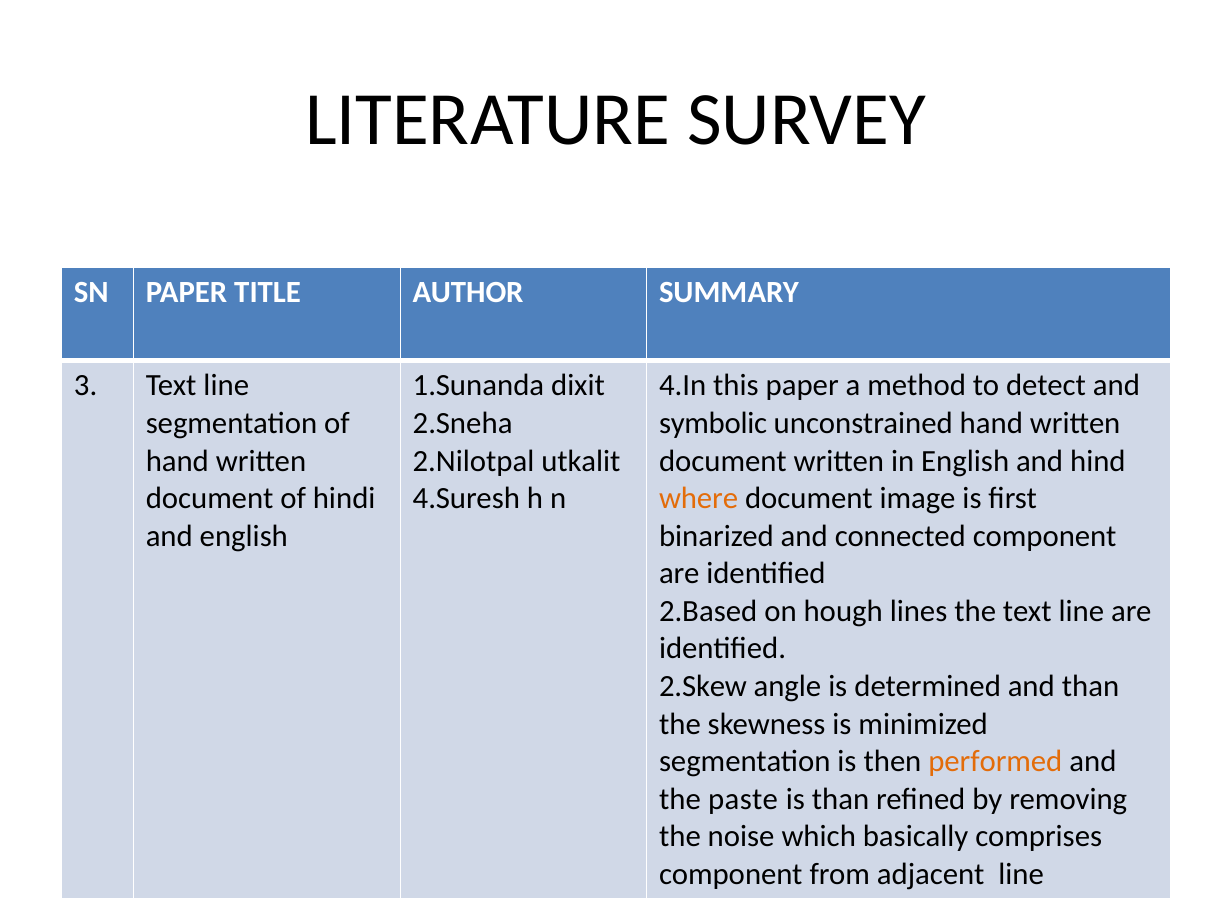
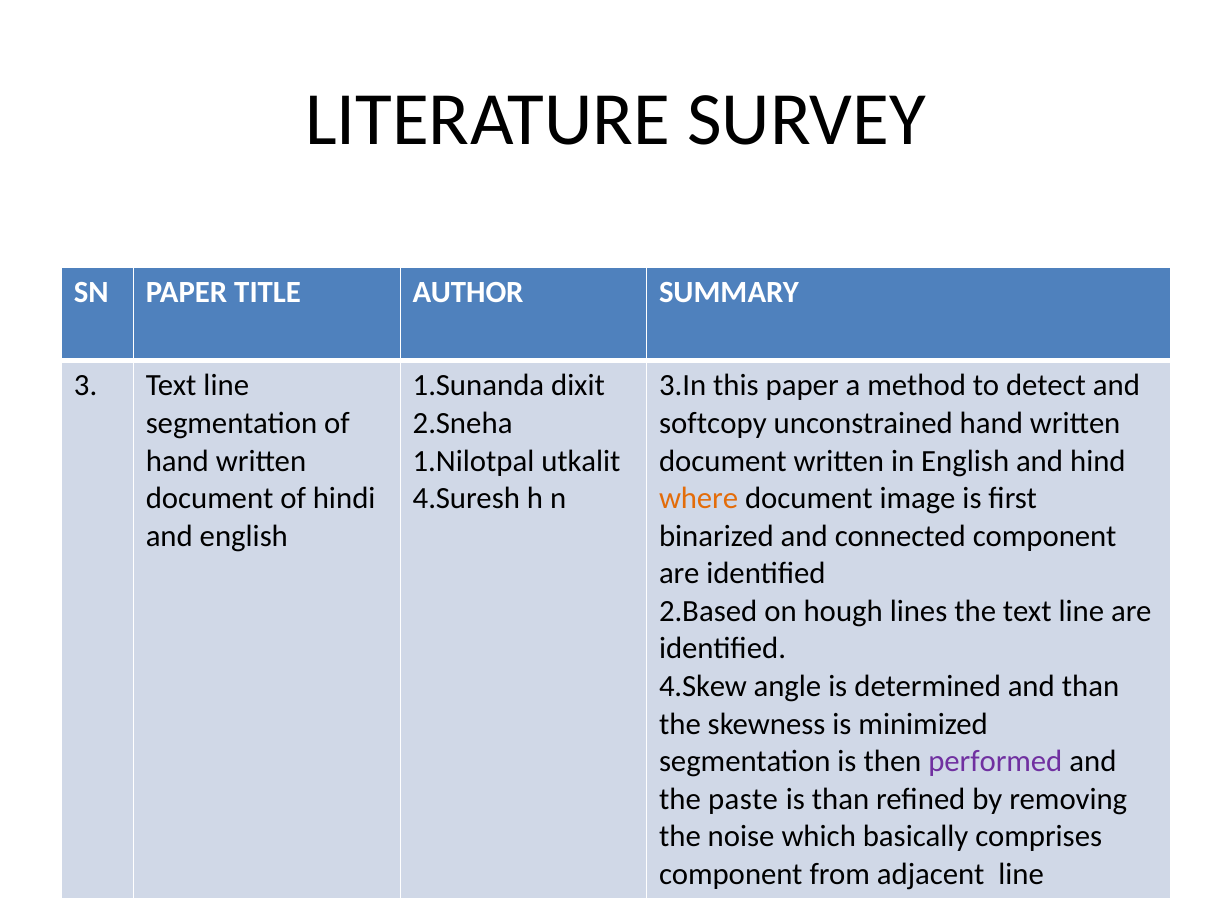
4.In: 4.In -> 3.In (683, 386)
symbolic: symbolic -> softcopy (713, 423)
2.Nilotpal: 2.Nilotpal -> 1.Nilotpal (474, 461)
2.Skew: 2.Skew -> 4.Skew (703, 686)
performed colour: orange -> purple (995, 762)
